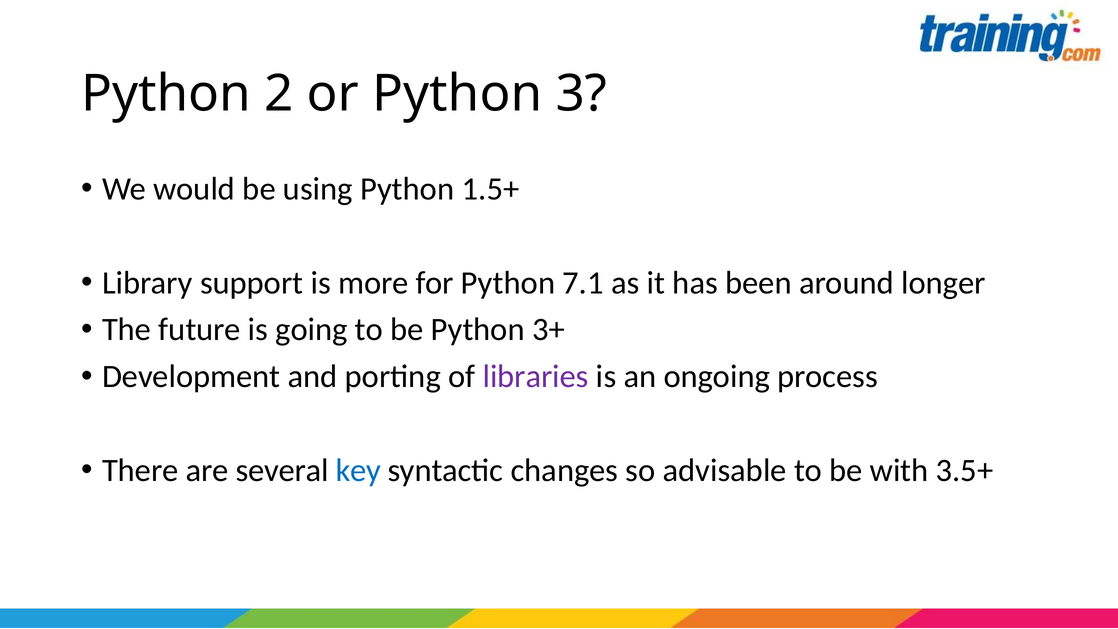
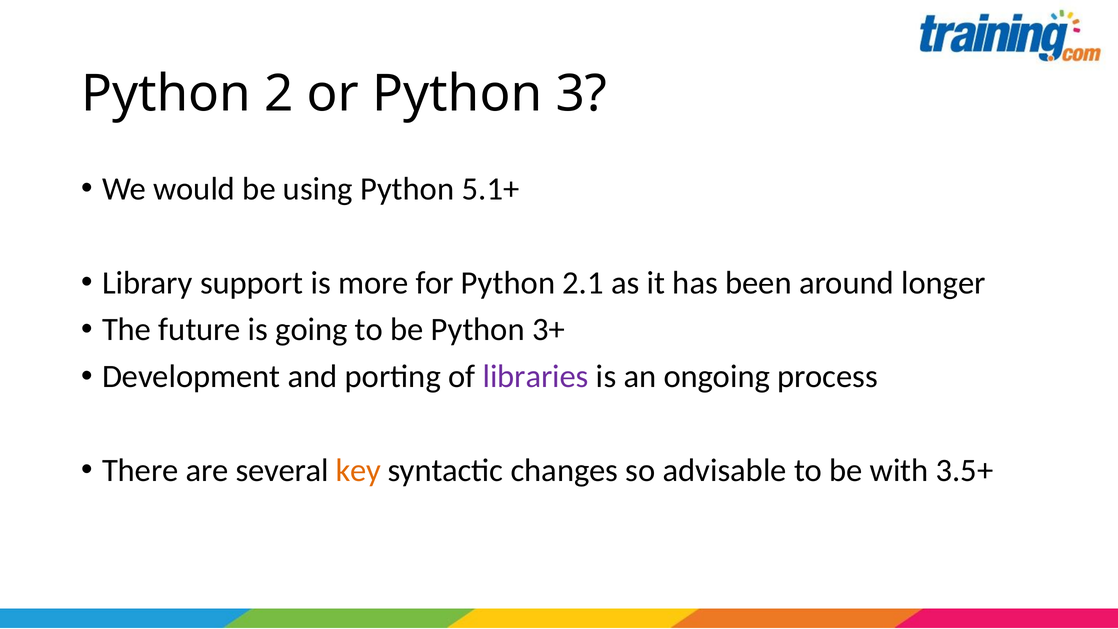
1.5+: 1.5+ -> 5.1+ (491, 189)
7.1: 7.1 -> 2.1 (583, 283)
key colour: blue -> orange (358, 470)
